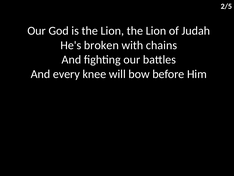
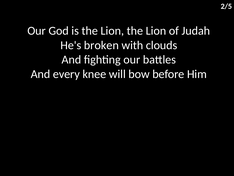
chains: chains -> clouds (162, 45)
